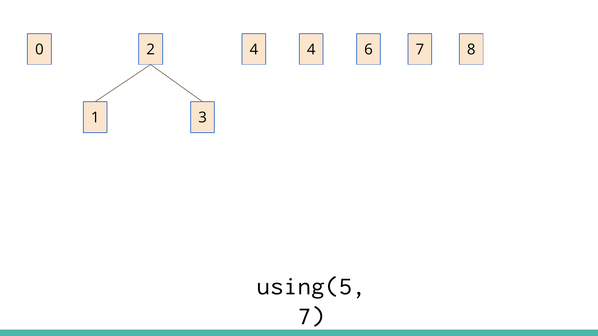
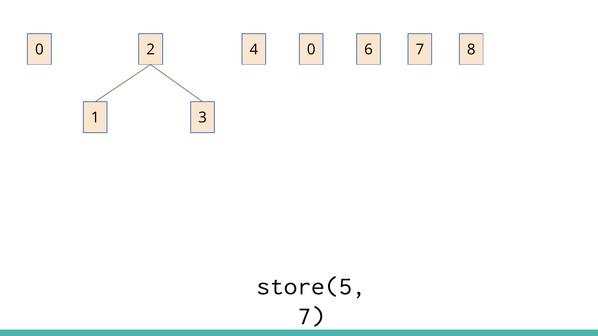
4 4: 4 -> 0 (311, 50)
using(5: using(5 -> store(5 (311, 286)
